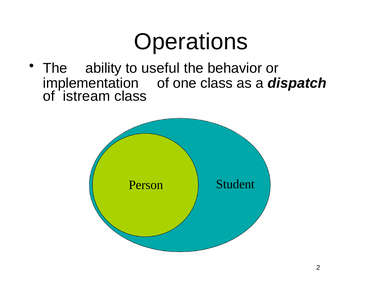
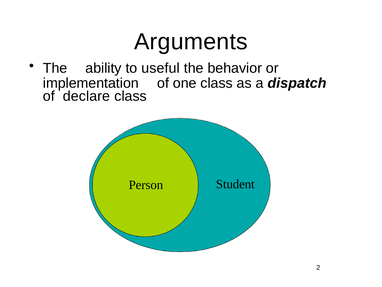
Operations: Operations -> Arguments (191, 42)
istream: istream -> declare (86, 96)
